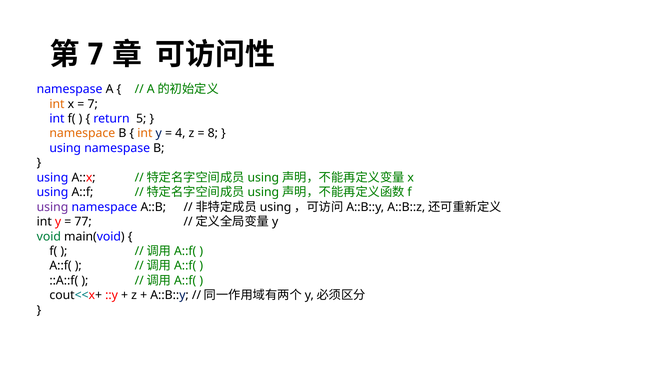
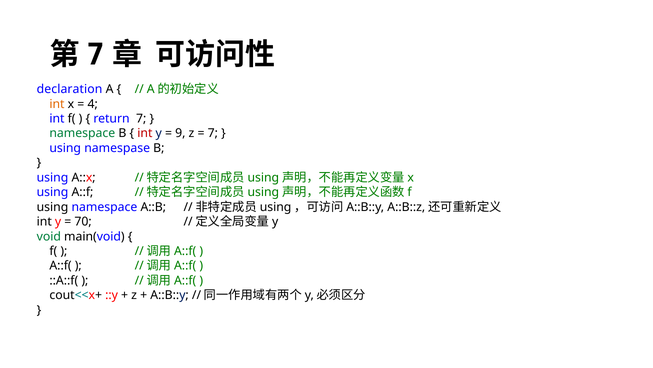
namespase: namespase -> declaration (70, 89)
7: 7 -> 4 (93, 104)
return 5: 5 -> 7 (141, 118)
namespace colour: orange -> green (82, 133)
int colour: orange -> red (145, 133)
4: 4 -> 9 (180, 133)
8: 8 -> 7 (213, 133)
using colour: purple -> black (52, 207)
77: 77 -> 70 (83, 221)
